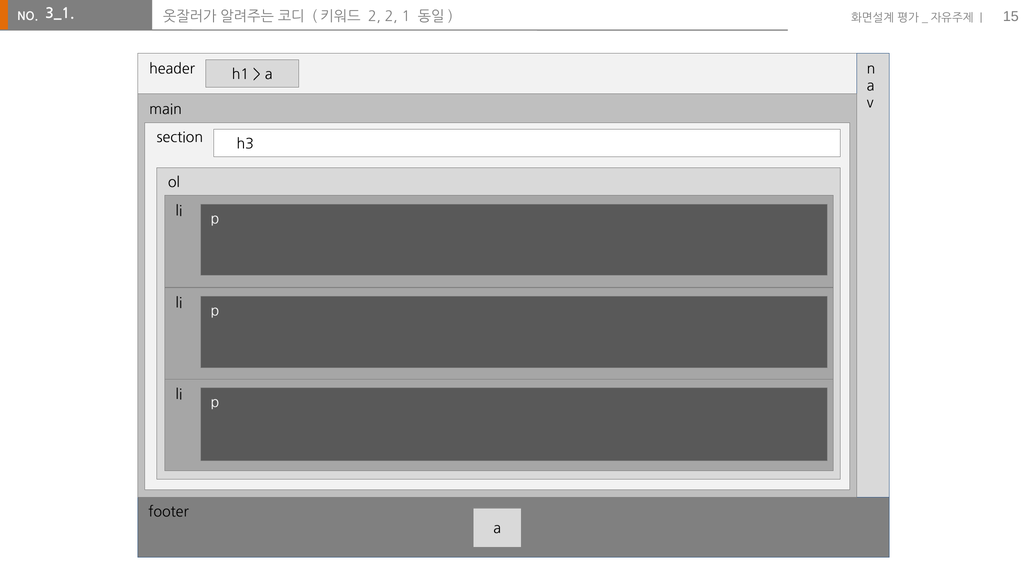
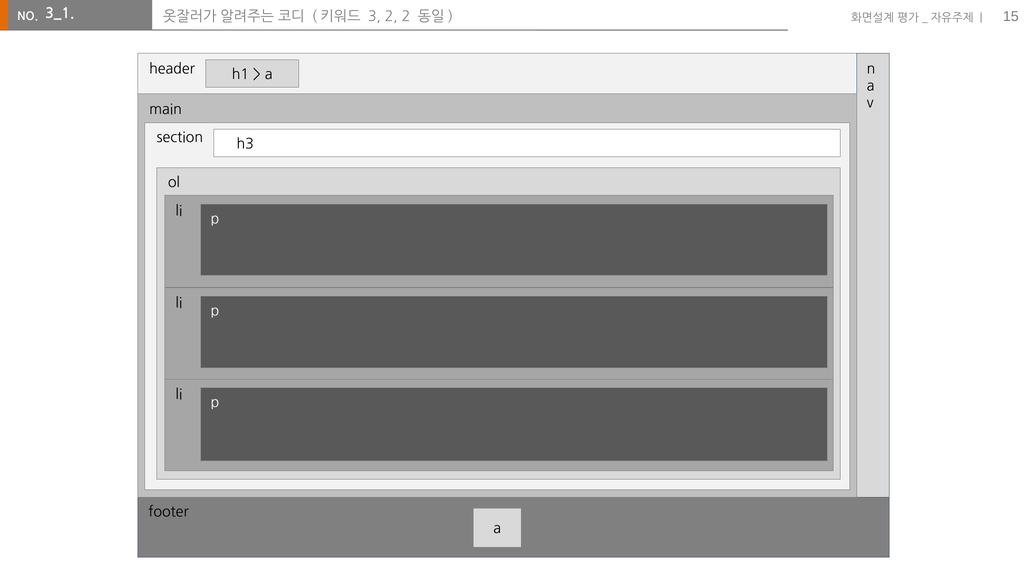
2: 2 -> 3 (374, 16)
2 1: 1 -> 2 (406, 16)
